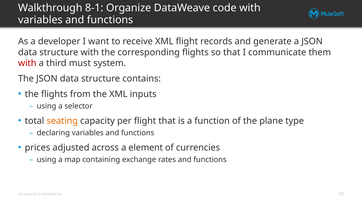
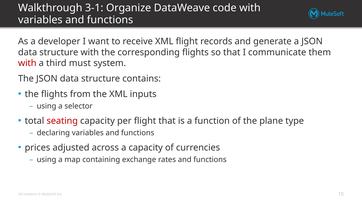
8-1: 8-1 -> 3-1 (94, 8)
seating colour: orange -> red (62, 121)
a element: element -> capacity (146, 147)
